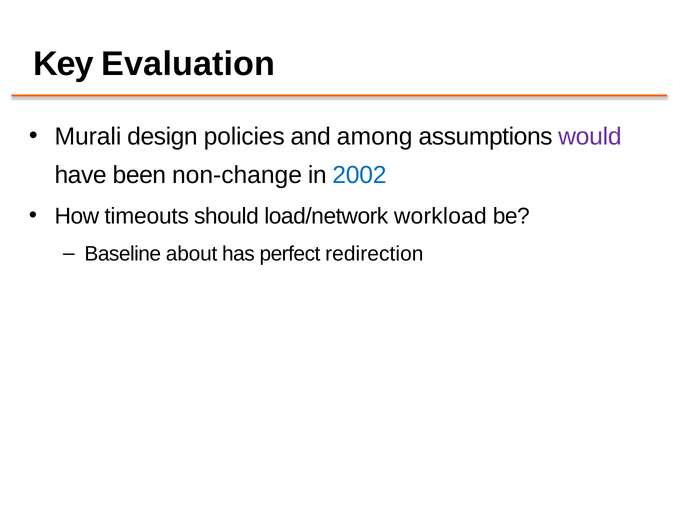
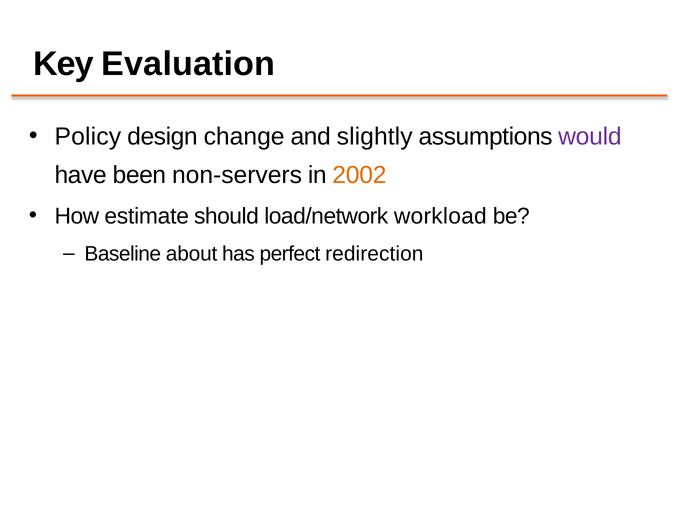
Murali: Murali -> Policy (88, 136)
policies: policies -> change (244, 136)
among: among -> slightly (375, 136)
non-change: non-change -> non-servers (237, 175)
2002 colour: blue -> orange (359, 175)
timeouts: timeouts -> estimate (147, 216)
